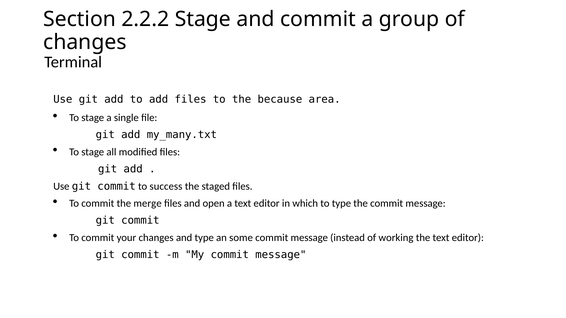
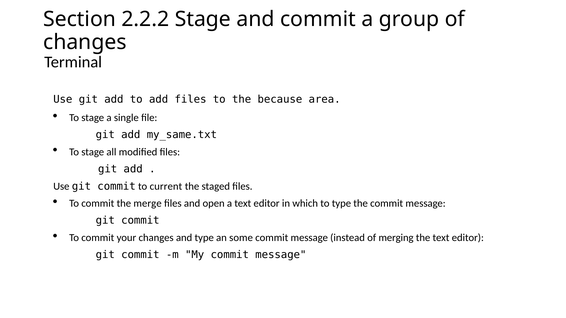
my_many.txt: my_many.txt -> my_same.txt (182, 135)
success: success -> current (166, 186)
working: working -> merging (396, 238)
